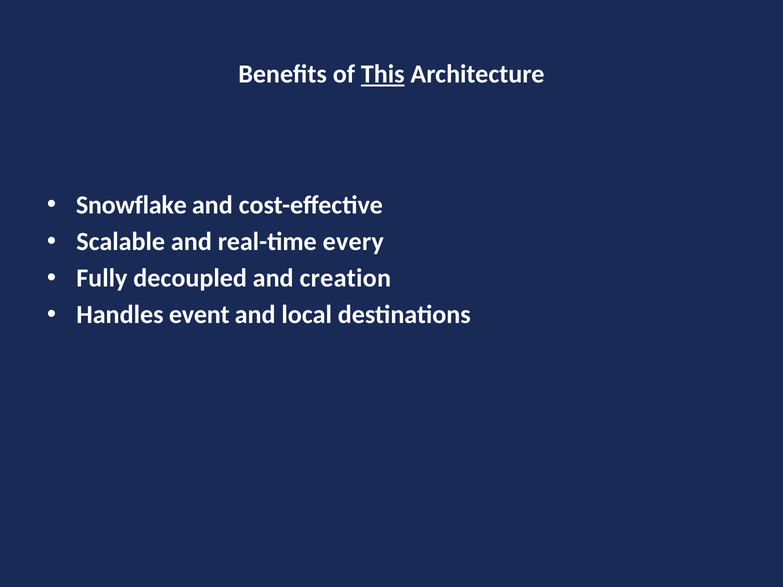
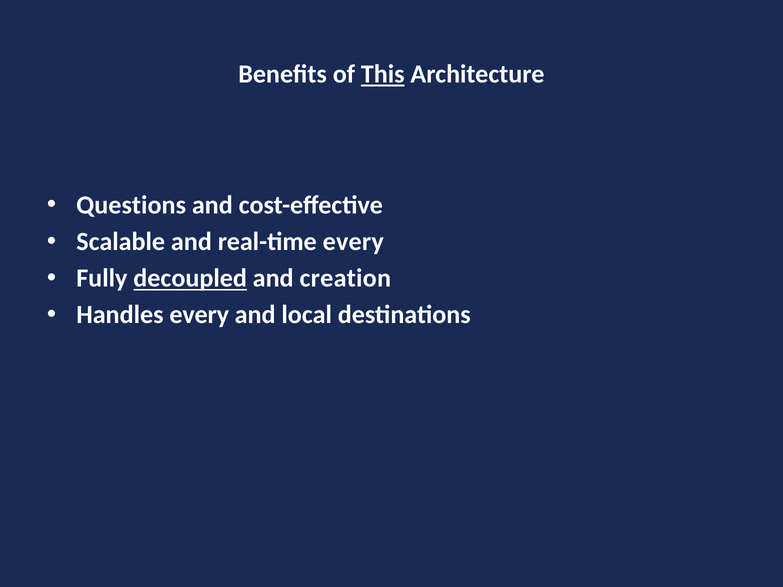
Snowflake: Snowflake -> Questions (131, 205)
decoupled underline: none -> present (190, 278)
Handles event: event -> every (199, 315)
